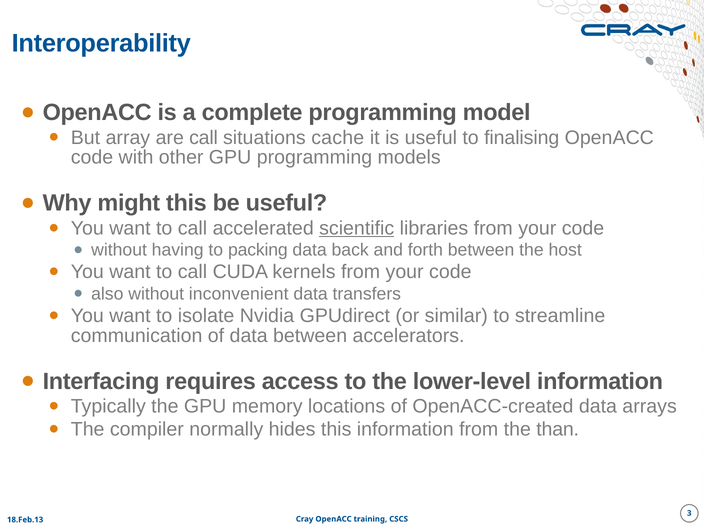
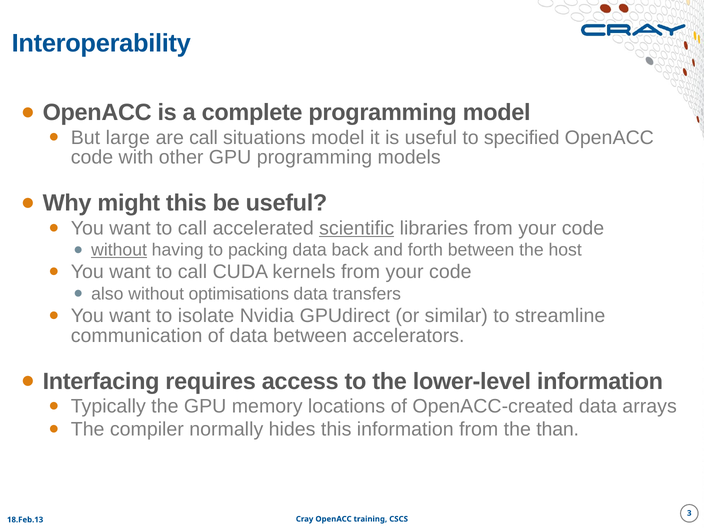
array: array -> large (128, 138)
situations cache: cache -> model (338, 138)
finalising: finalising -> specified (522, 138)
without underline: none -> present (119, 250)
inconvenient: inconvenient -> optimisations (239, 294)
